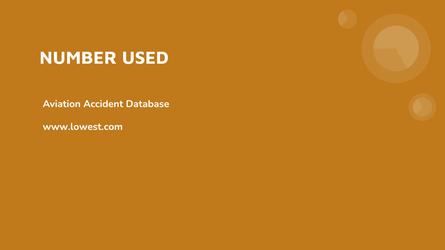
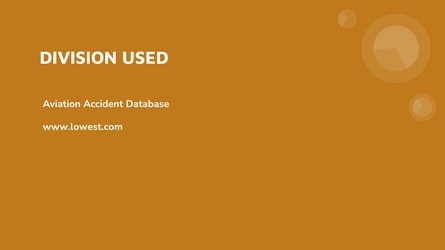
NUMBER: NUMBER -> DIVISION (78, 58)
